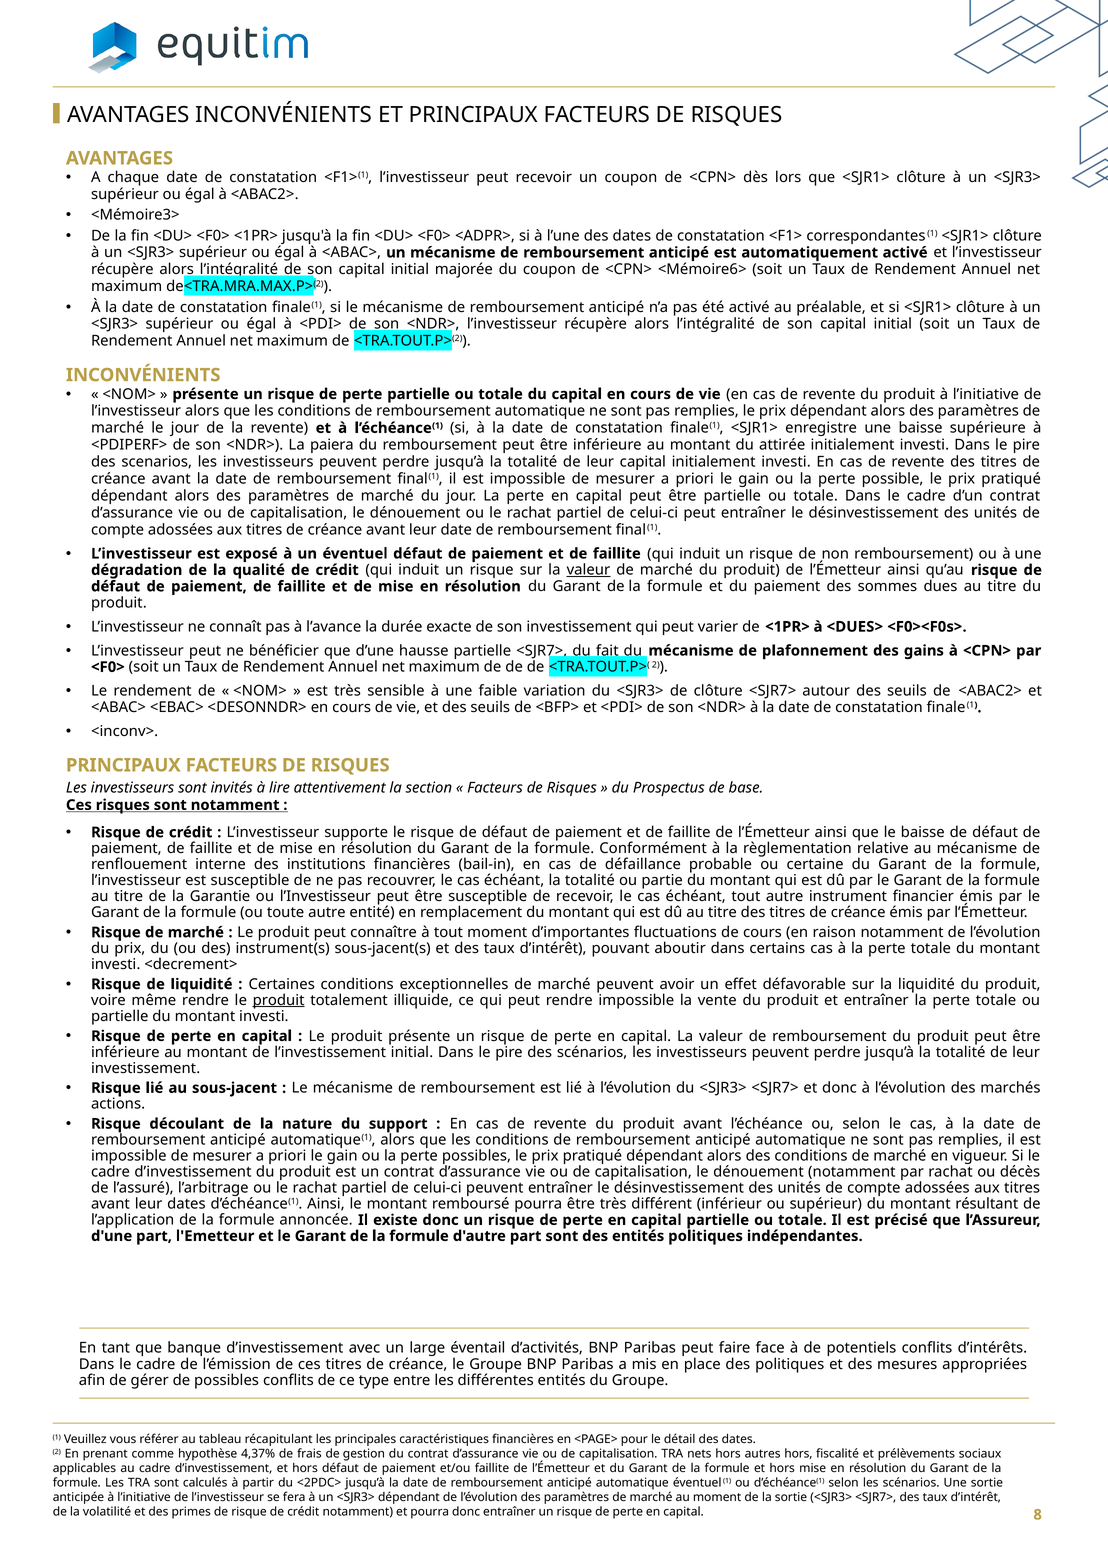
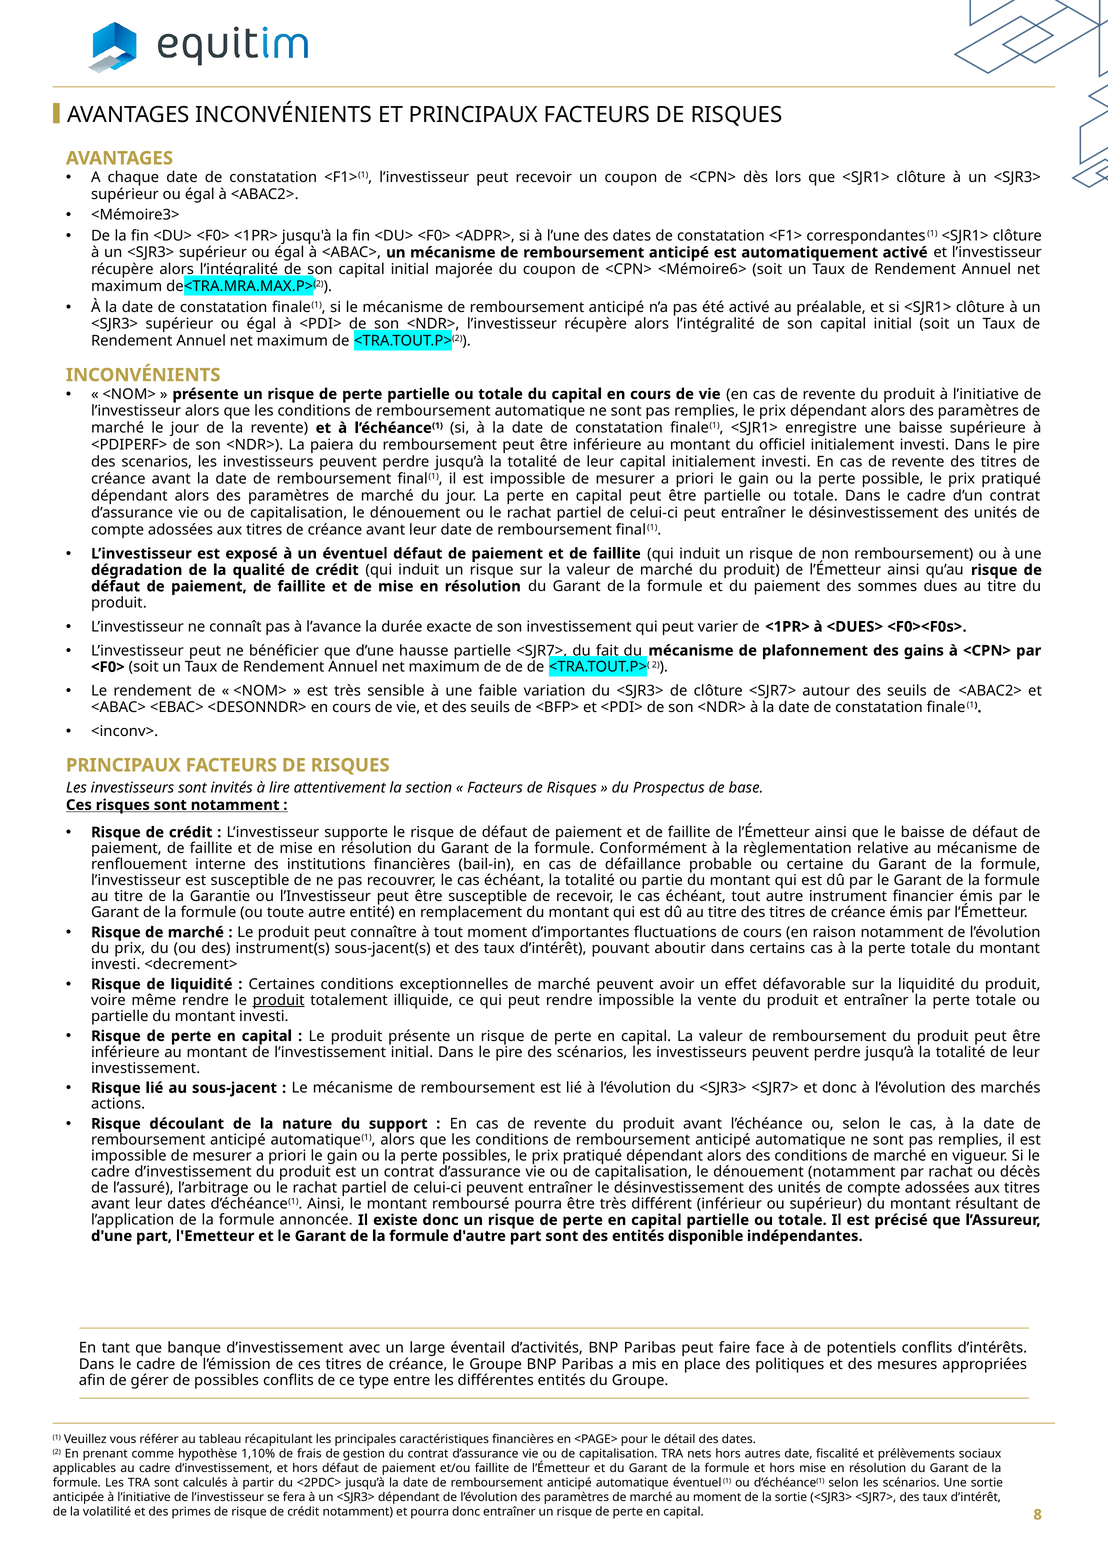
attirée: attirée -> officiel (782, 445)
valeur underline: present -> none (588, 570)
entités politiques: politiques -> disponible (706, 1236)
4,37%: 4,37% -> 1,10% (258, 1454)
autres hors: hors -> date (798, 1454)
